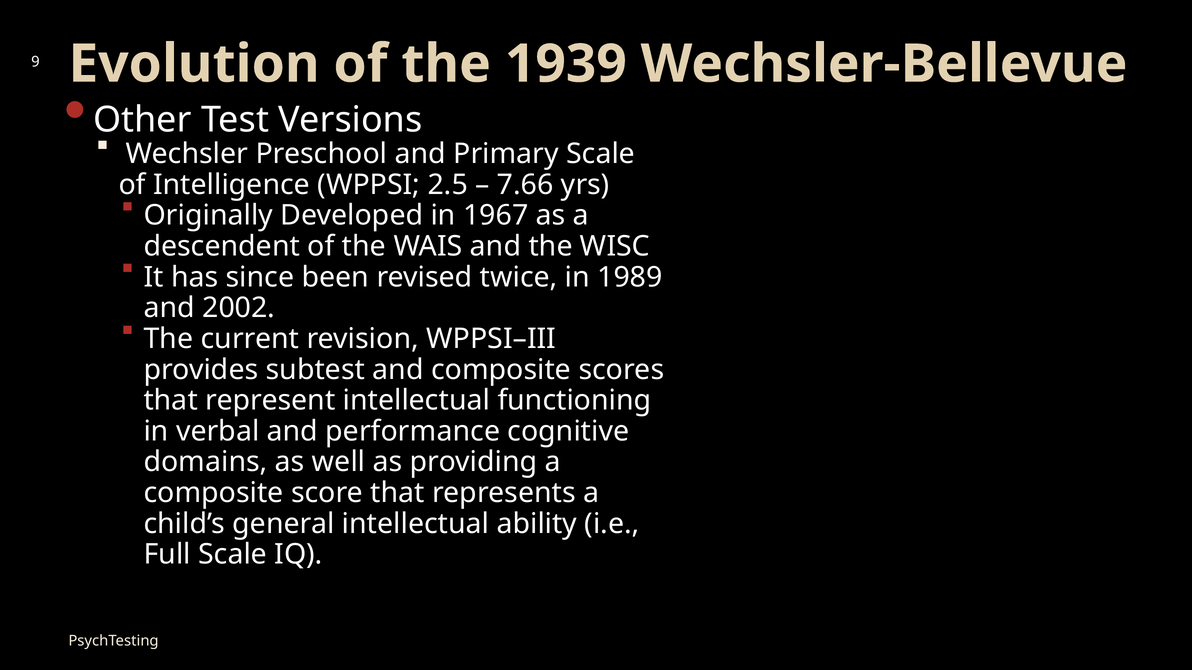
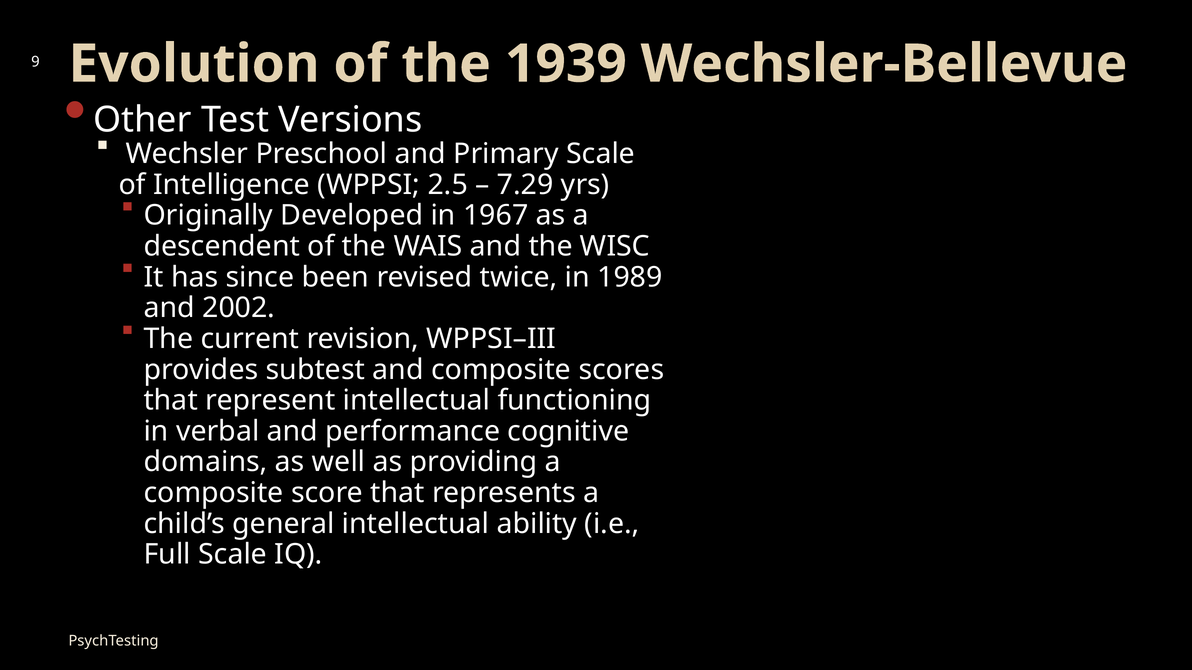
7.66: 7.66 -> 7.29 (525, 185)
